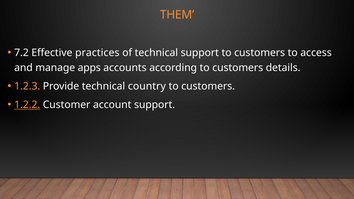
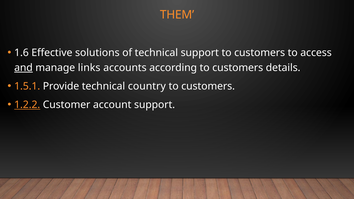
7.2: 7.2 -> 1.6 (21, 53)
practices: practices -> solutions (97, 53)
and underline: none -> present (23, 68)
apps: apps -> links (89, 68)
1.2.3: 1.2.3 -> 1.5.1 (27, 86)
